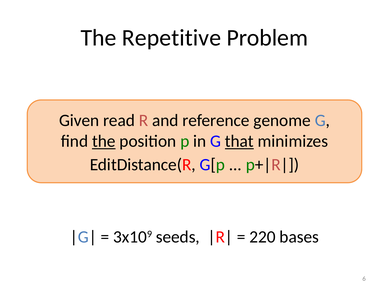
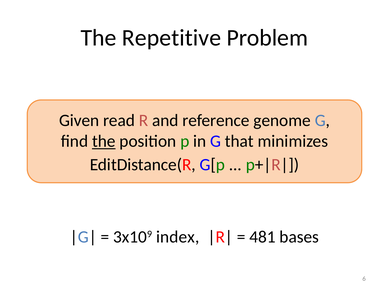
that underline: present -> none (239, 141)
seeds: seeds -> index (178, 237)
220: 220 -> 481 (262, 237)
